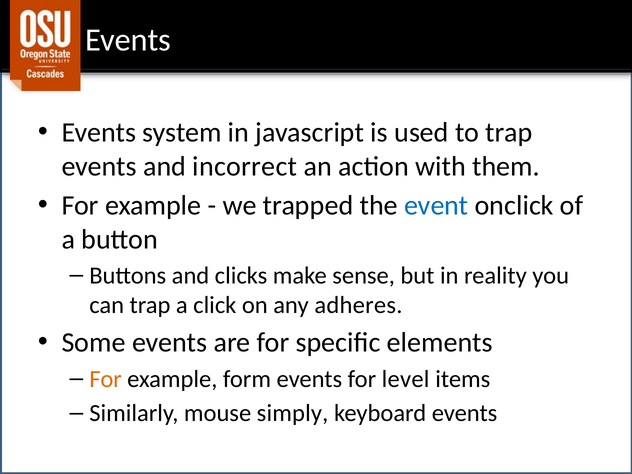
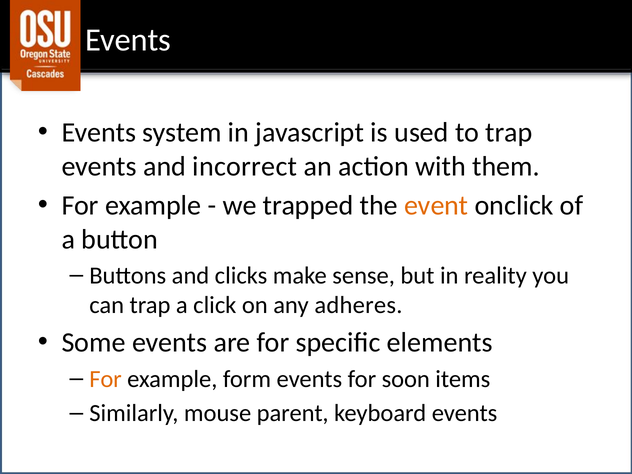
event colour: blue -> orange (436, 206)
level: level -> soon (406, 379)
simply: simply -> parent (293, 413)
